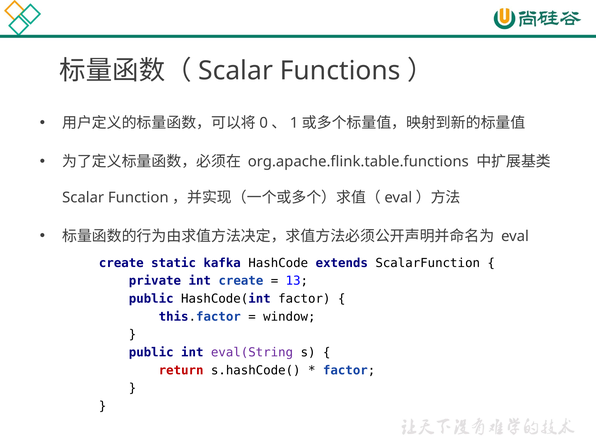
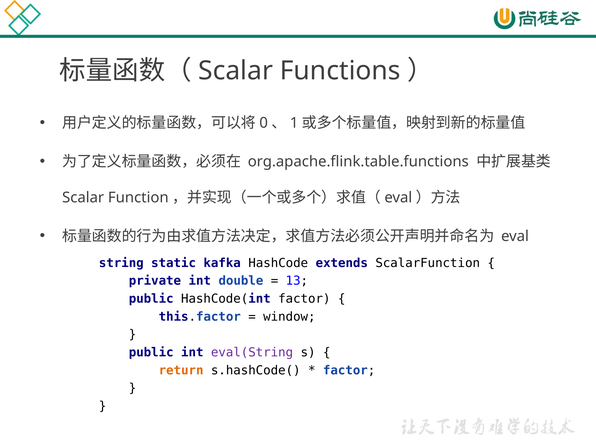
create: create -> string (121, 263)
int create: create -> double (241, 281)
return colour: red -> orange (181, 370)
